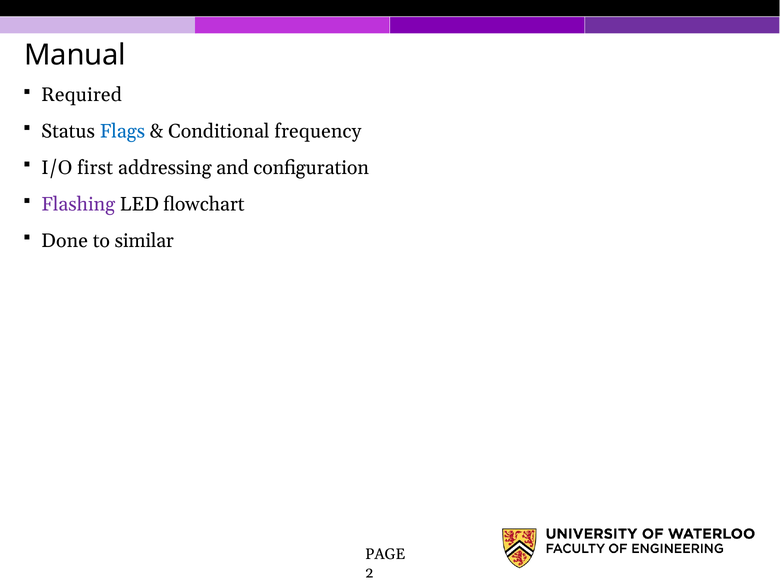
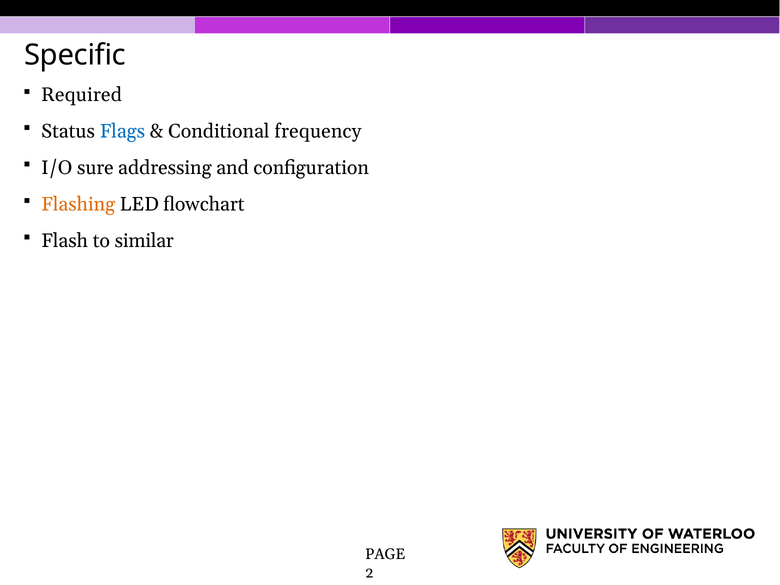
Manual: Manual -> Specific (75, 55)
first: first -> sure (95, 168)
Flashing colour: purple -> orange (78, 204)
Done: Done -> Flash (65, 241)
